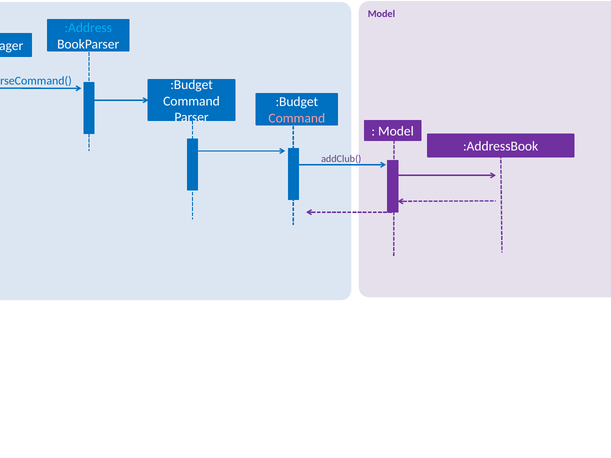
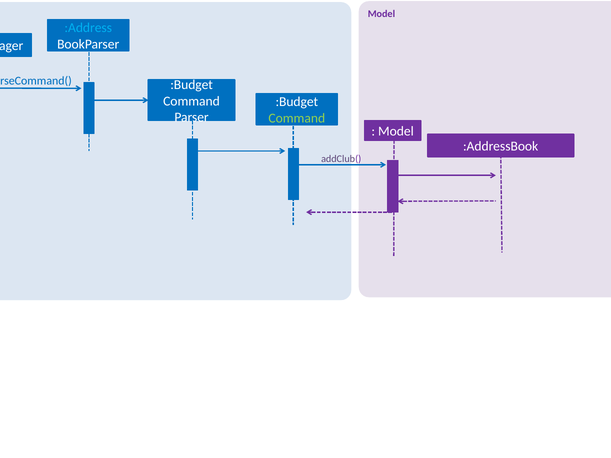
Command colour: pink -> light green (297, 118)
